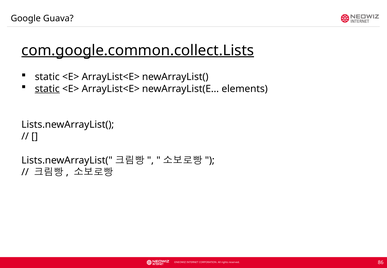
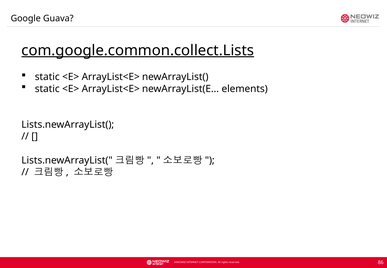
static underline: present -> none (47, 89)
